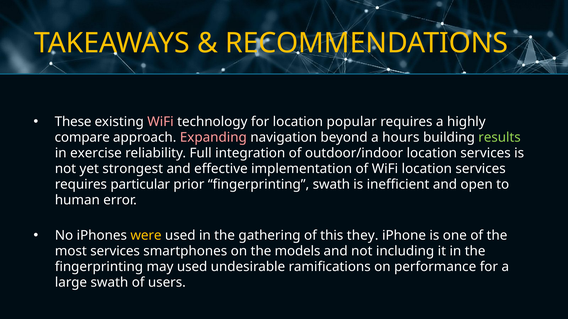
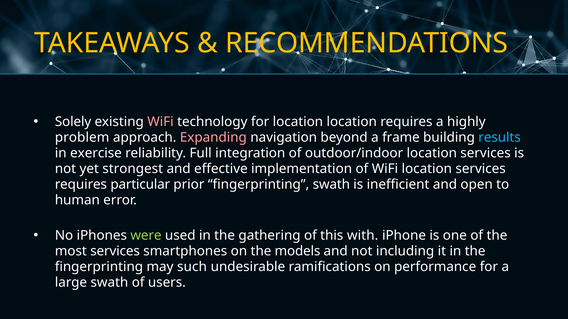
These: These -> Solely (73, 122)
location popular: popular -> location (352, 122)
compare: compare -> problem (82, 138)
hours: hours -> frame (401, 138)
results colour: light green -> light blue (500, 138)
were colour: yellow -> light green (146, 236)
they: they -> with (363, 236)
may used: used -> such (192, 267)
